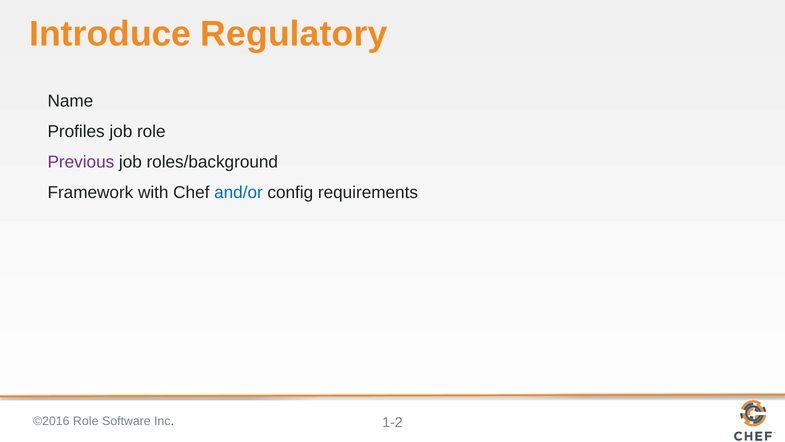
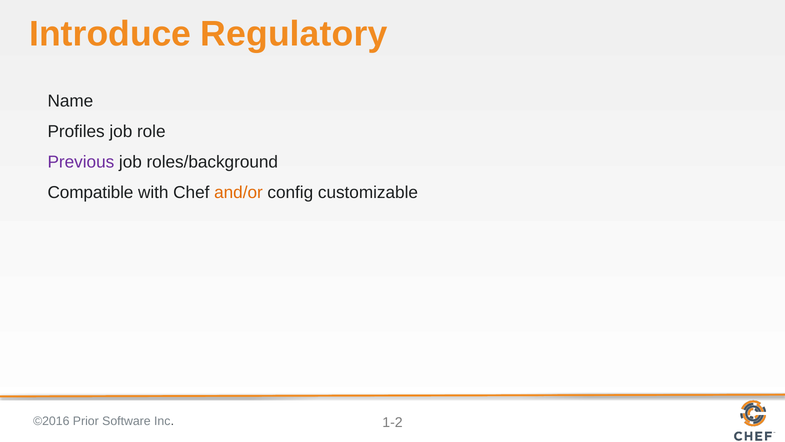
Framework: Framework -> Compatible (90, 192)
and/or colour: blue -> orange (238, 192)
requirements: requirements -> customizable (368, 192)
Role: Role -> Prior (86, 421)
